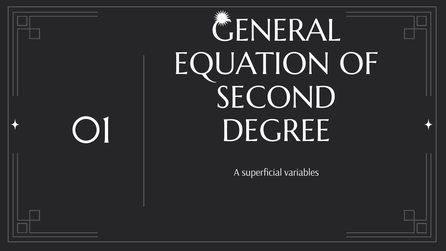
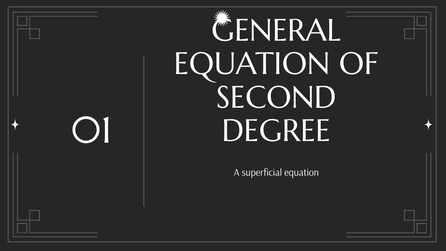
superficial variables: variables -> equation (302, 173)
